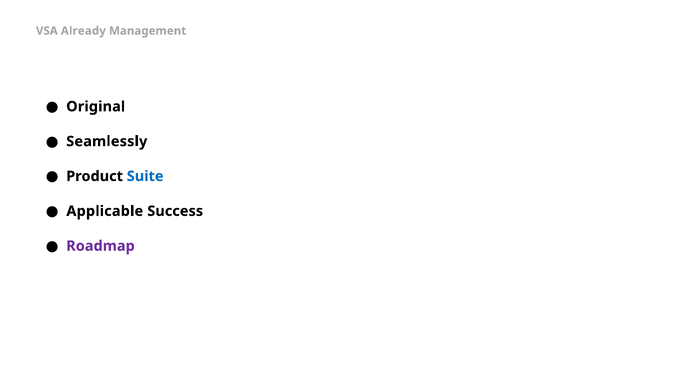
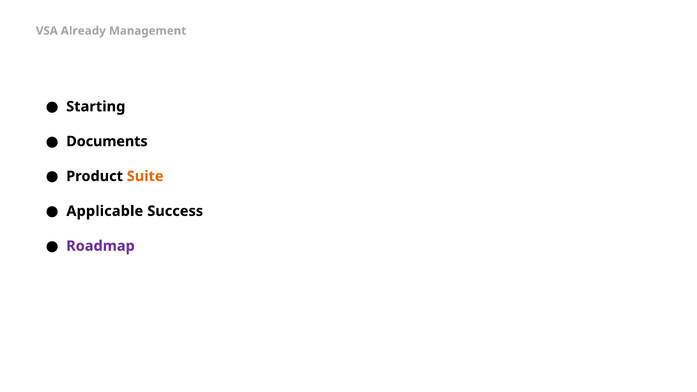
Original: Original -> Starting (96, 107)
Seamlessly: Seamlessly -> Documents (107, 141)
Suite colour: blue -> orange (145, 176)
